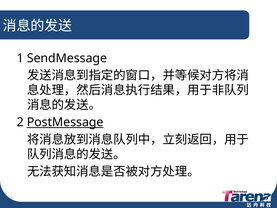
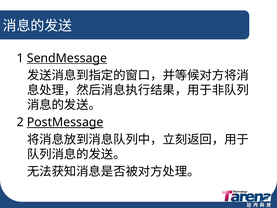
SendMessage underline: none -> present (67, 58)
